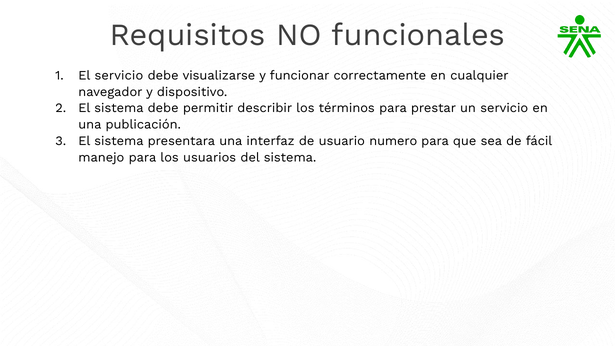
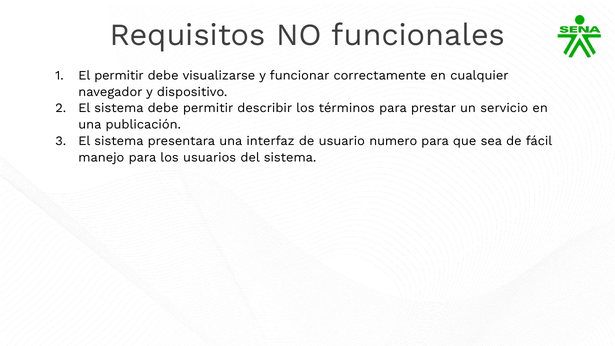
El servicio: servicio -> permitir (119, 75)
